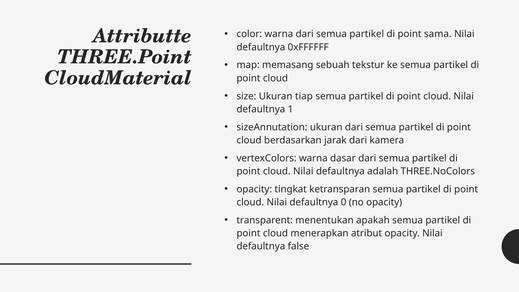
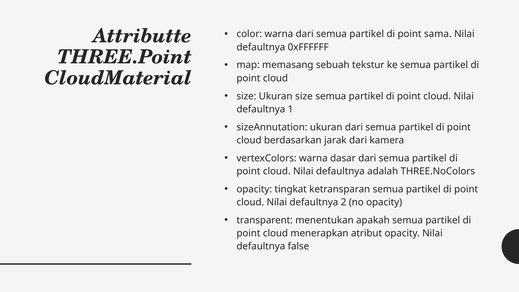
Ukuran tiap: tiap -> size (304, 96)
0: 0 -> 2 (344, 202)
